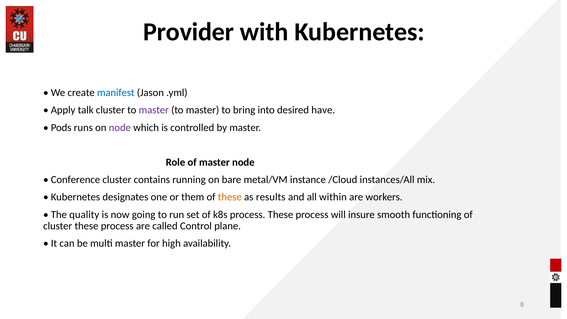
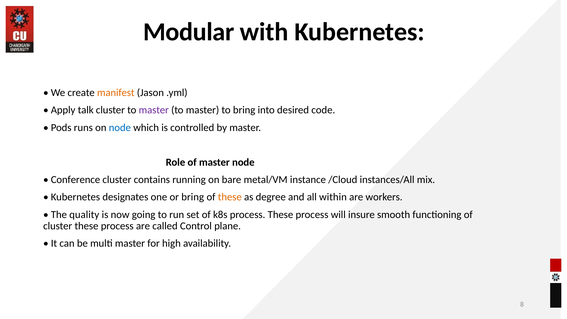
Provider: Provider -> Modular (189, 32)
manifest colour: blue -> orange (116, 93)
have: have -> code (323, 110)
node colour: purple -> blue (120, 127)
or them: them -> bring (193, 197)
results: results -> degree (271, 197)
